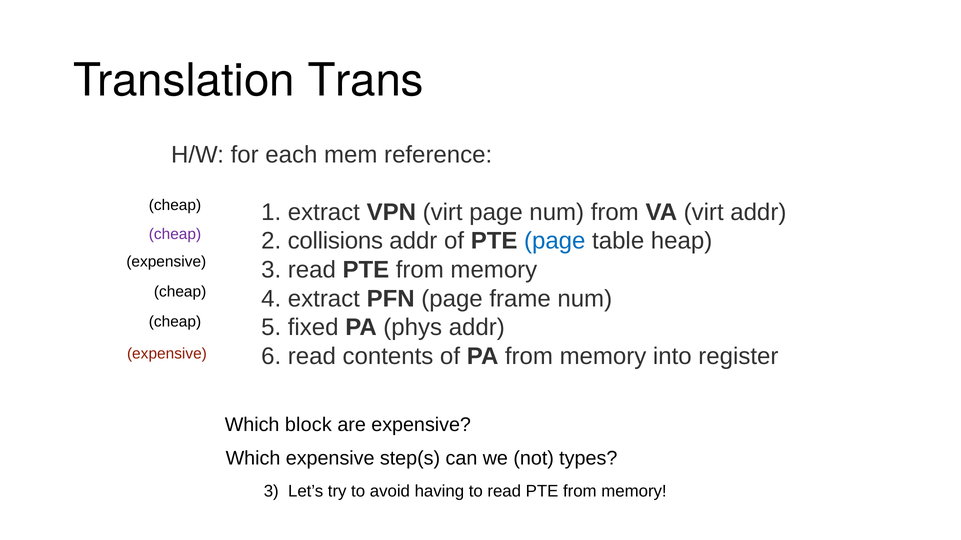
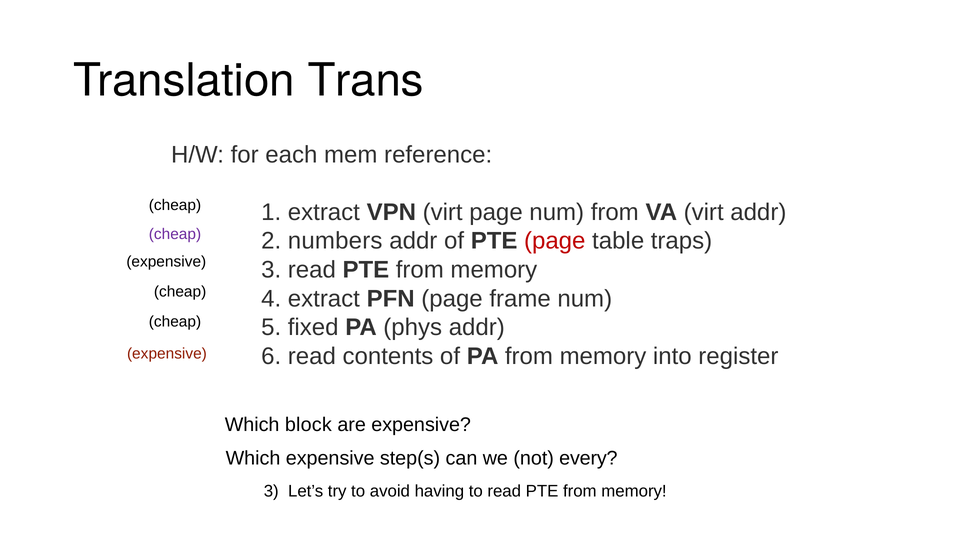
collisions: collisions -> numbers (335, 241)
page colour: blue -> red (555, 241)
heap: heap -> traps (682, 241)
types: types -> every (588, 459)
